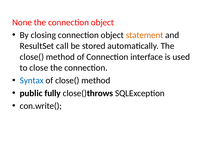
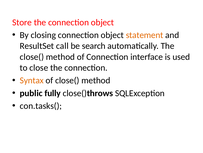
None: None -> Store (22, 22)
stored: stored -> search (94, 46)
Syntax colour: blue -> orange (32, 80)
con.write(: con.write( -> con.tasks( (41, 105)
